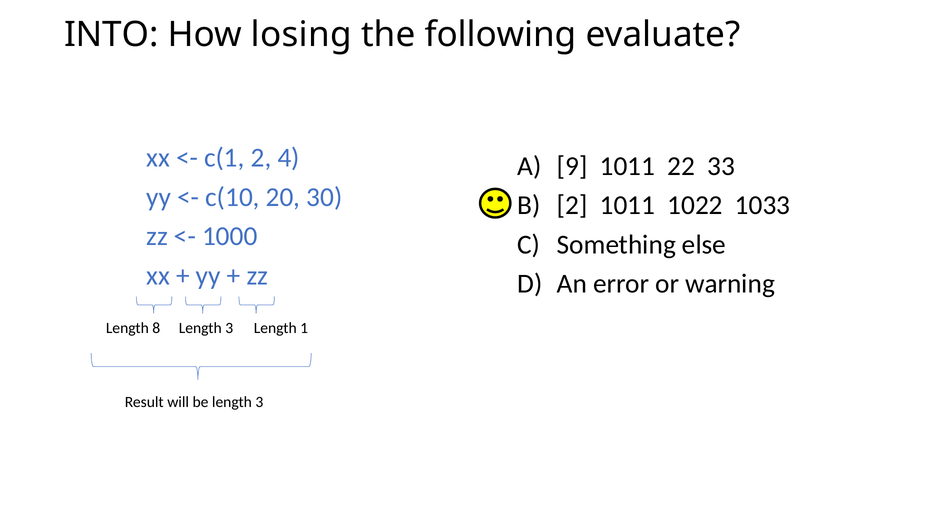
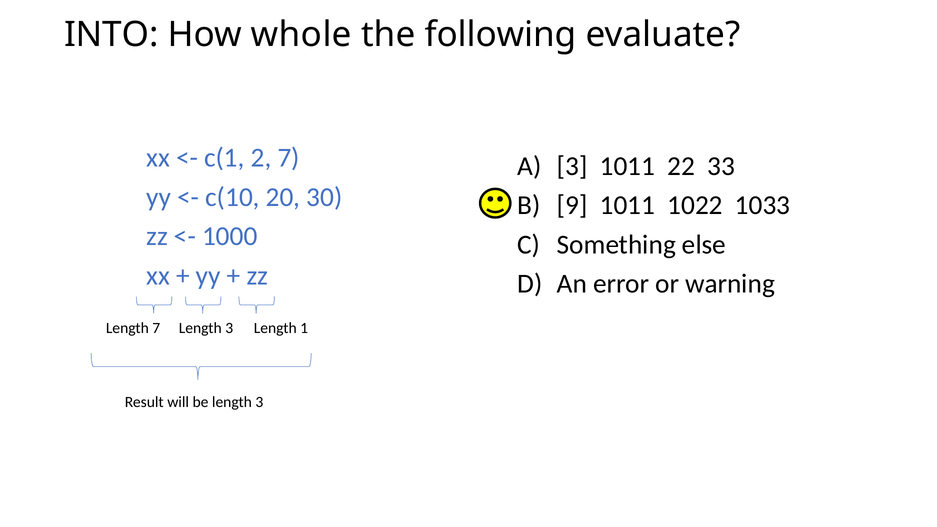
losing: losing -> whole (301, 35)
2 4: 4 -> 7 (289, 158)
9: 9 -> 3 (572, 166)
2: 2 -> 9 (572, 205)
Length 8: 8 -> 7 (156, 328)
